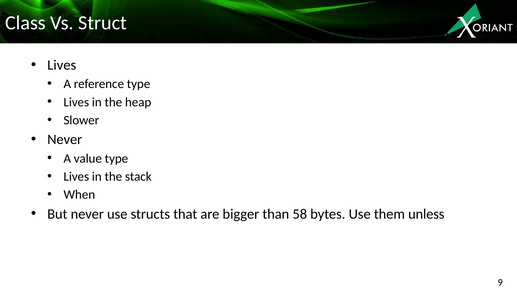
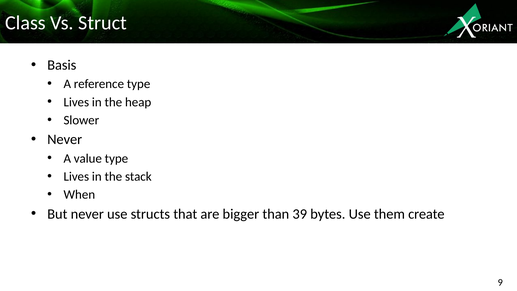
Lives: Lives -> Basis (62, 65)
58: 58 -> 39 (300, 214)
unless: unless -> create (426, 214)
